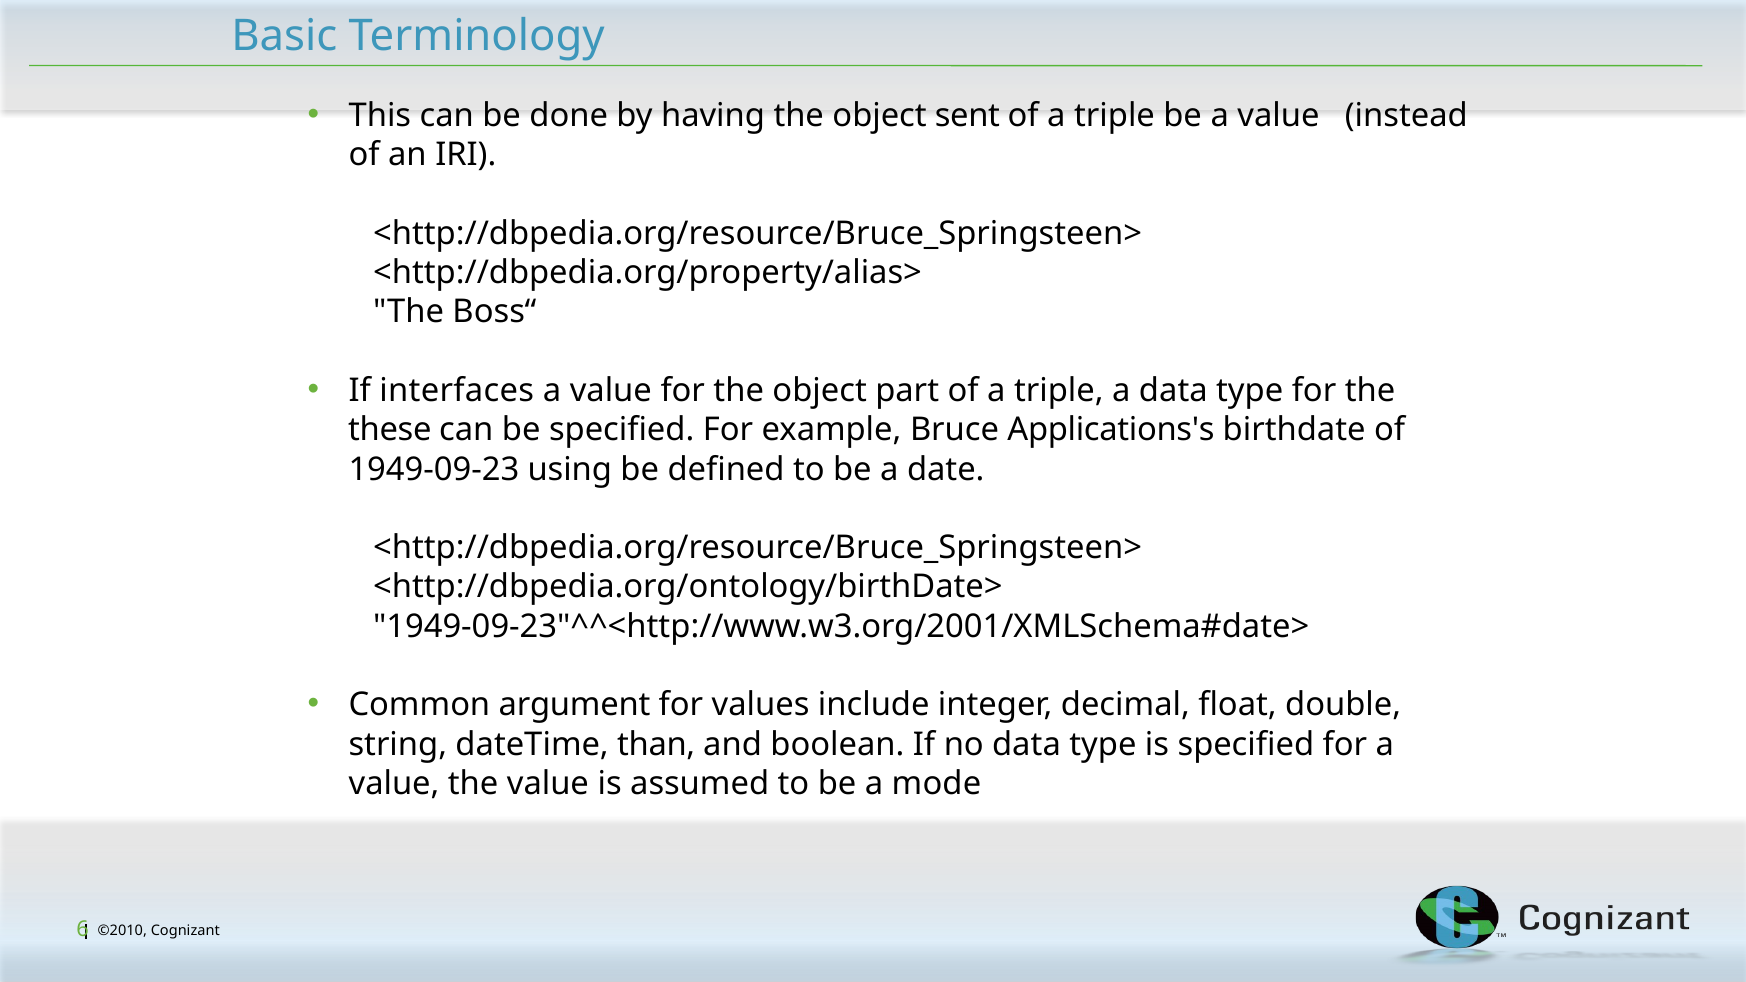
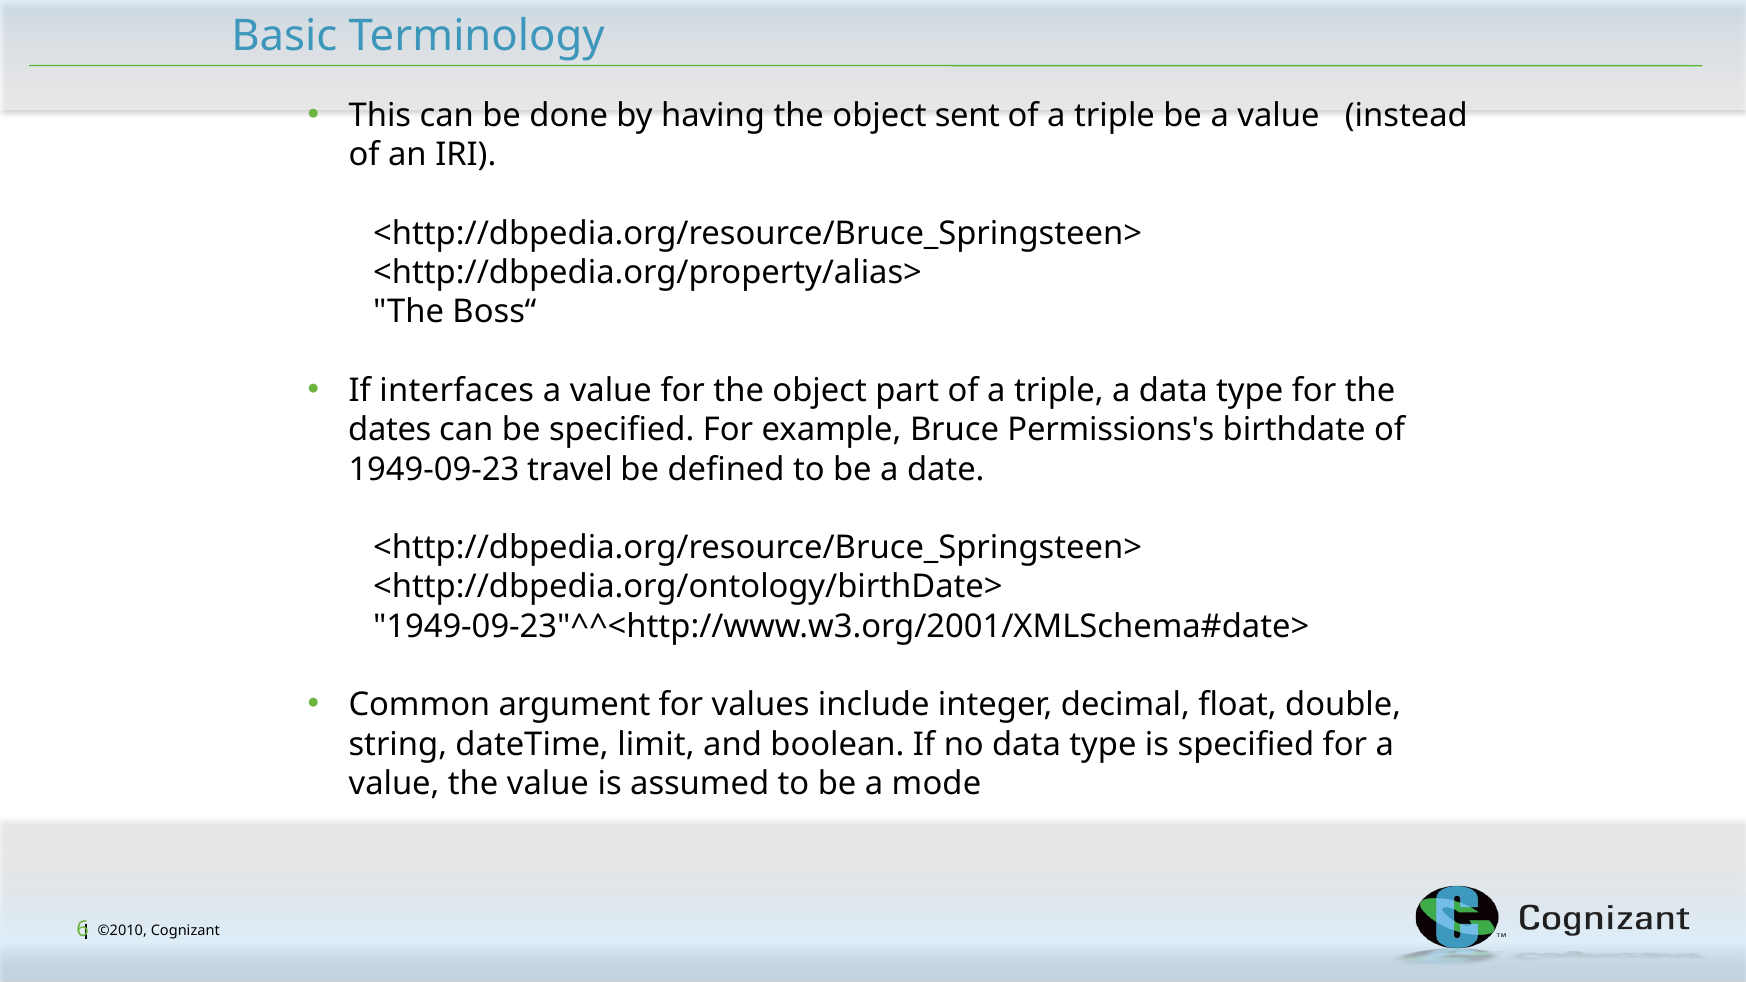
these: these -> dates (390, 430)
Applications's: Applications's -> Permissions's (1111, 430)
using: using -> travel (570, 469)
than: than -> limit (656, 744)
